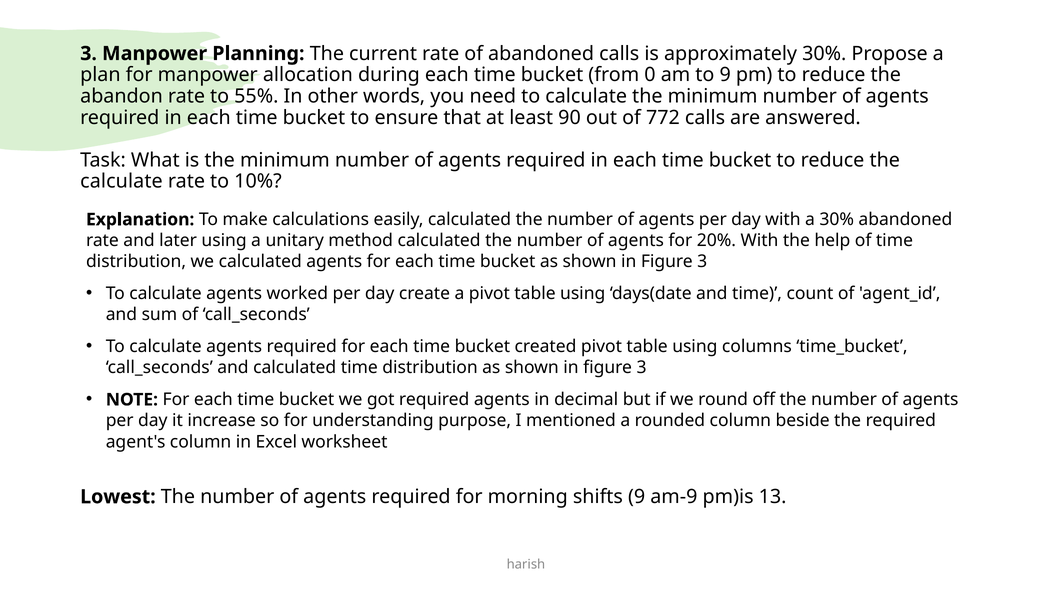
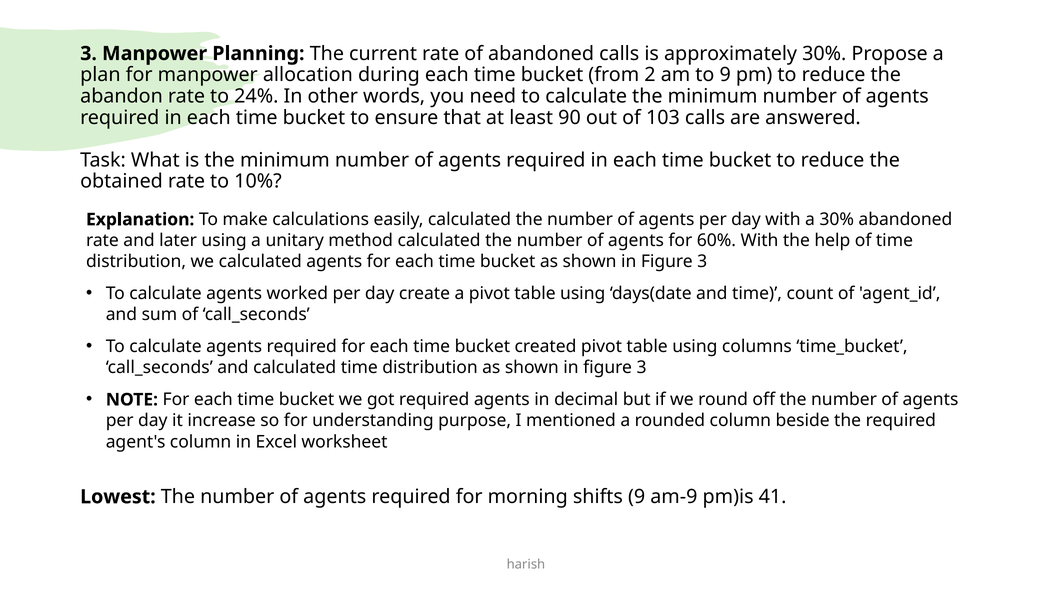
0: 0 -> 2 (650, 75)
55%: 55% -> 24% (256, 96)
772: 772 -> 103 (663, 117)
calculate: calculate -> obtained (122, 181)
20%: 20% -> 60% (716, 240)
13: 13 -> 41 (773, 497)
